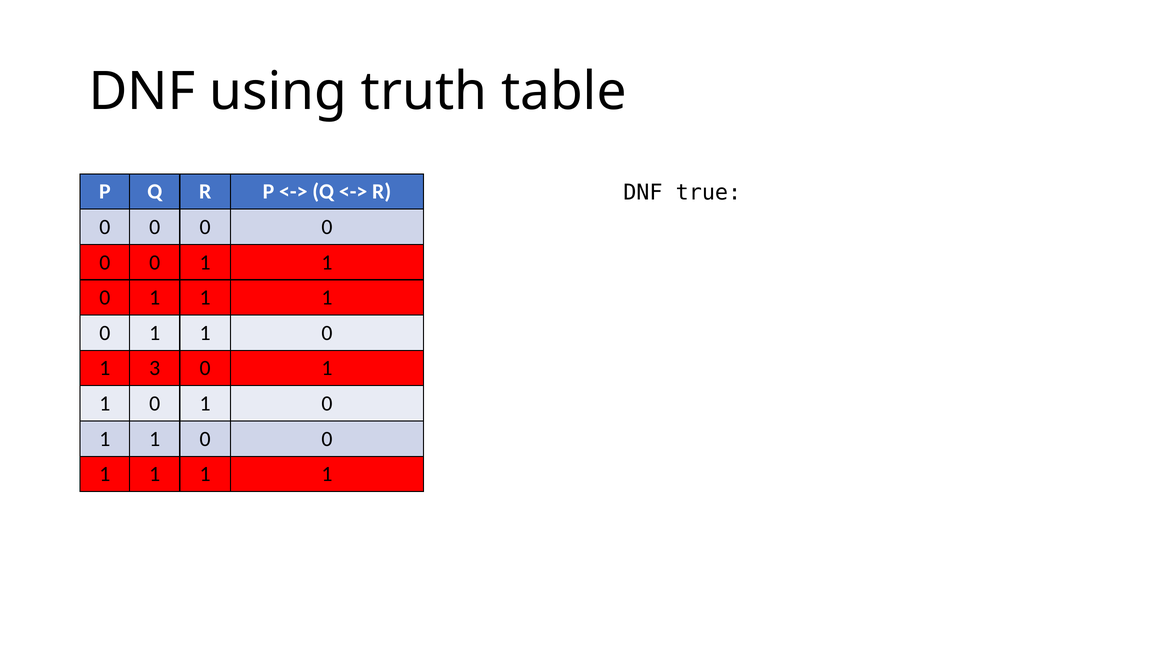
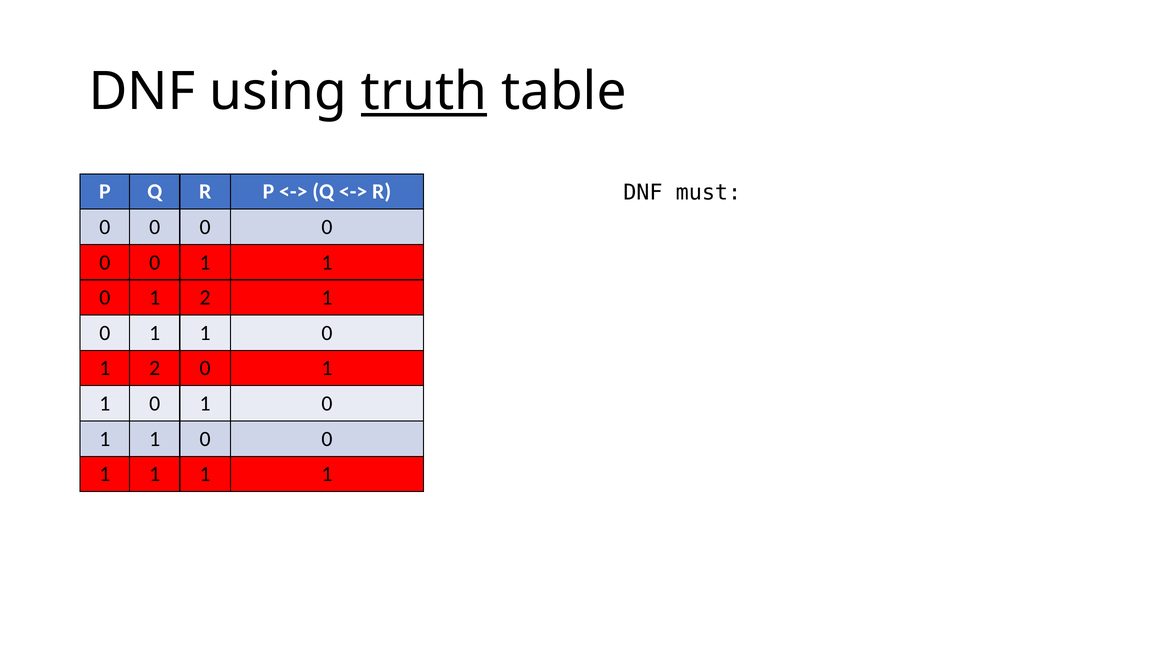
truth underline: none -> present (424, 92)
true: true -> must (708, 193)
1: 1 -> 2 (205, 298)
3: 3 -> 2 (155, 369)
